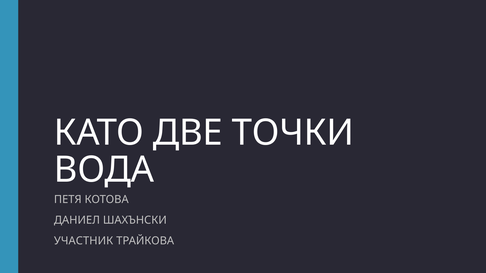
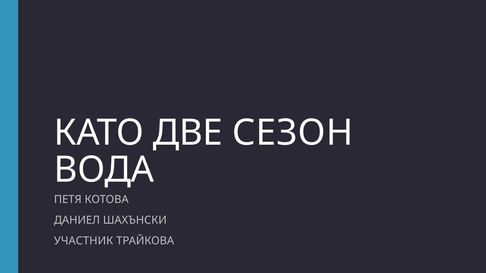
ТОЧКИ: ТОЧКИ -> СЕЗОН (293, 133)
